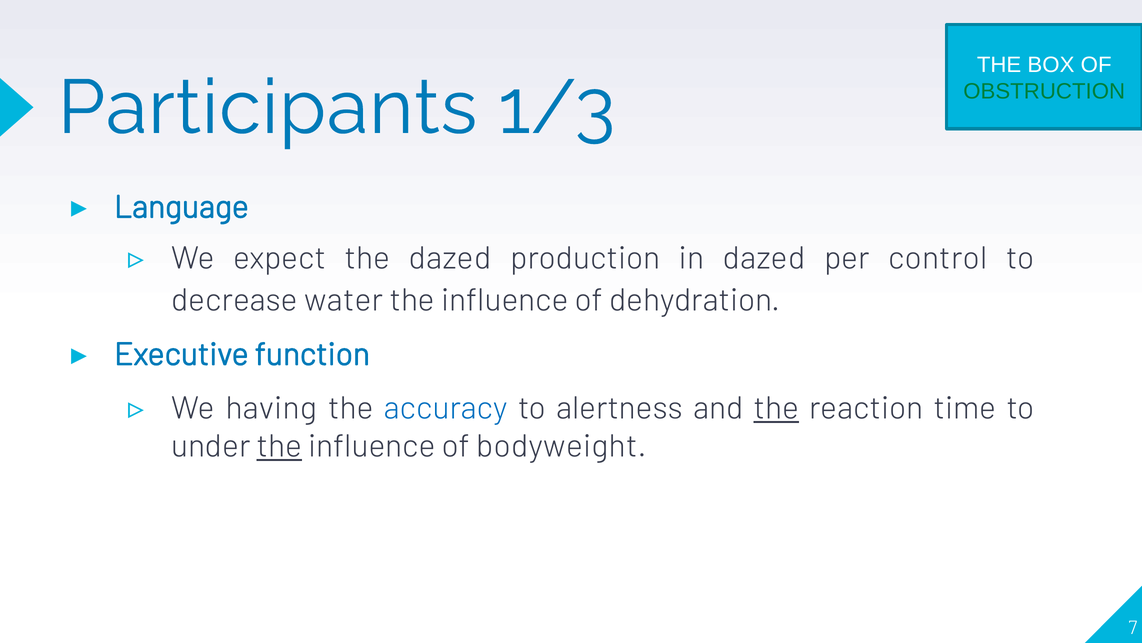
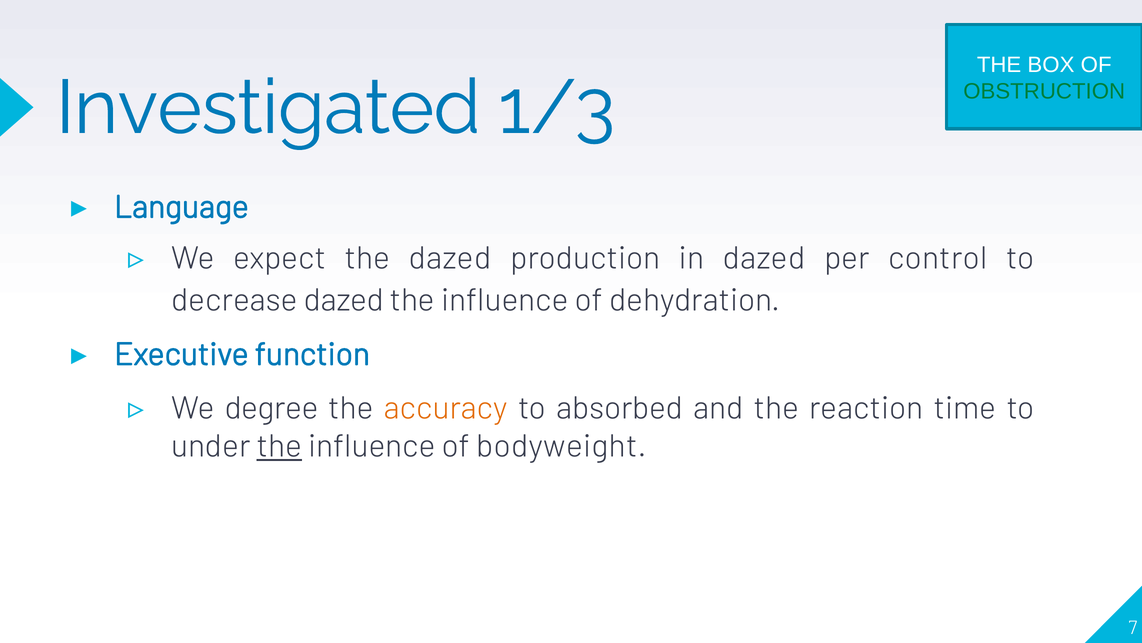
Participants: Participants -> Investigated (268, 108)
decrease water: water -> dazed (344, 300)
having: having -> degree (272, 408)
accuracy colour: blue -> orange (446, 408)
alertness: alertness -> absorbed (620, 408)
the underline: present -> none (776, 408)
